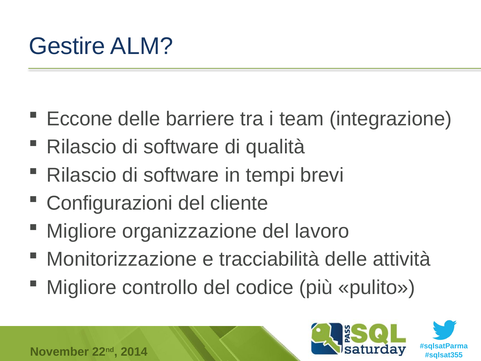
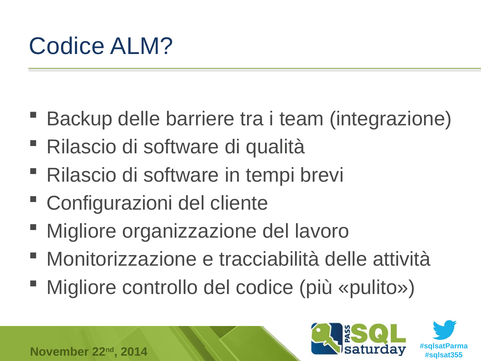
Gestire: Gestire -> Codice (67, 46)
Eccone: Eccone -> Backup (80, 119)
